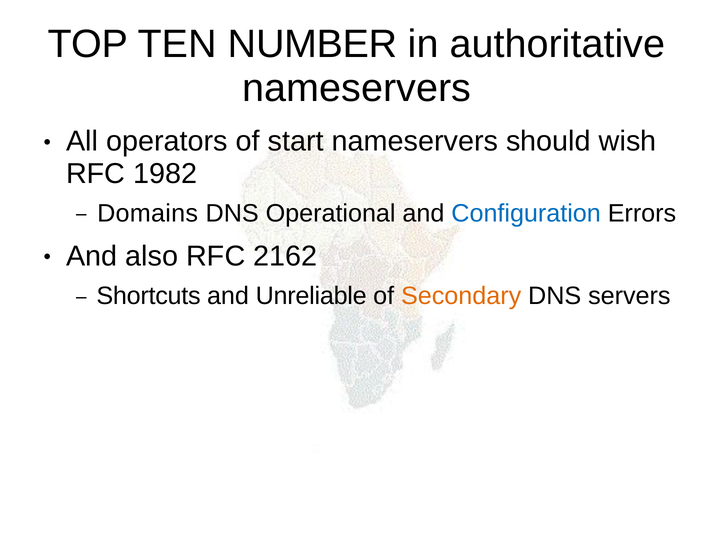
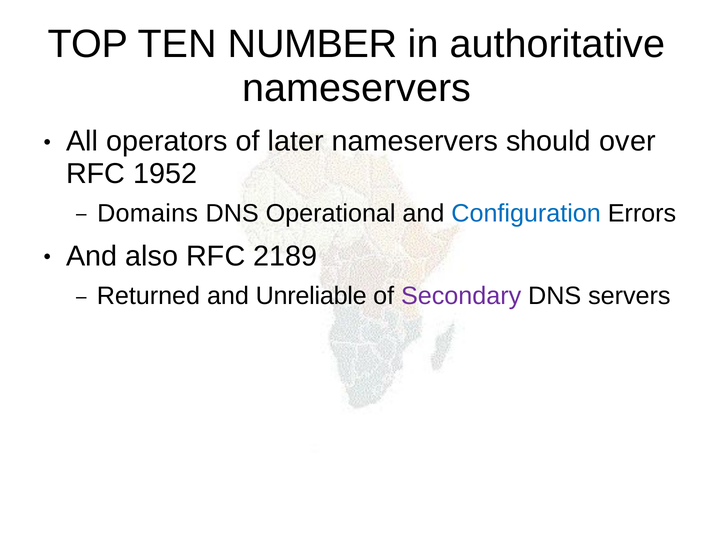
start: start -> later (296, 141)
wish: wish -> over (627, 141)
1982: 1982 -> 1952 (165, 174)
2162: 2162 -> 2189 (285, 256)
Shortcuts: Shortcuts -> Returned (148, 296)
Secondary colour: orange -> purple (461, 296)
